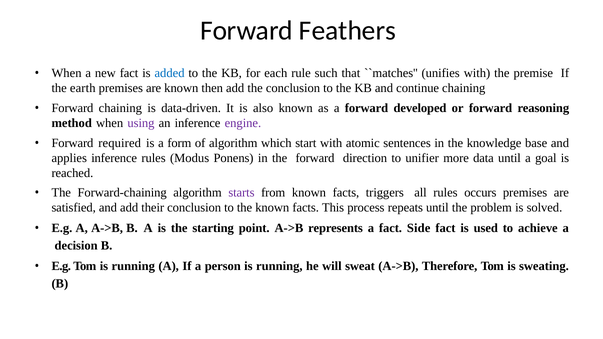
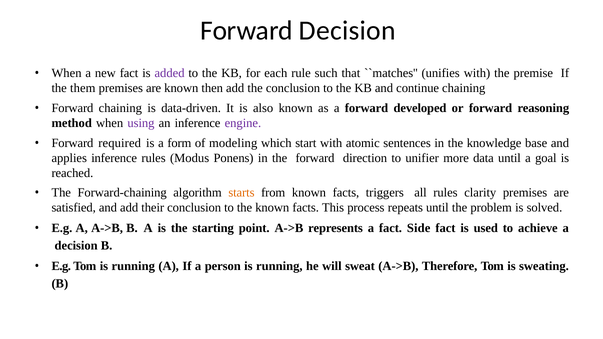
Forward Feathers: Feathers -> Decision (347, 30)
added colour: blue -> purple (170, 73)
earth: earth -> them (83, 88)
of algorithm: algorithm -> modeling (233, 143)
starts colour: purple -> orange (241, 193)
occurs: occurs -> clarity (480, 193)
